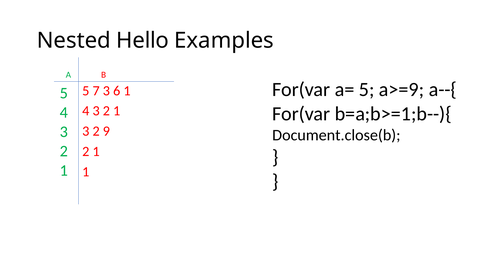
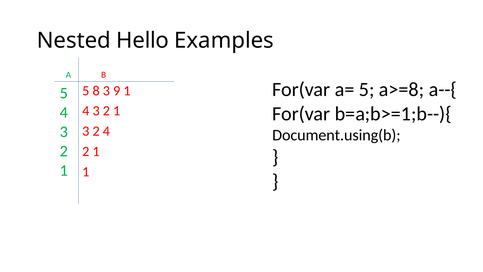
a>=9: a>=9 -> a>=8 (402, 90)
7: 7 -> 8 (96, 91)
6: 6 -> 9 (117, 91)
2 9: 9 -> 4 (106, 131)
Document.close(b: Document.close(b -> Document.using(b (336, 135)
